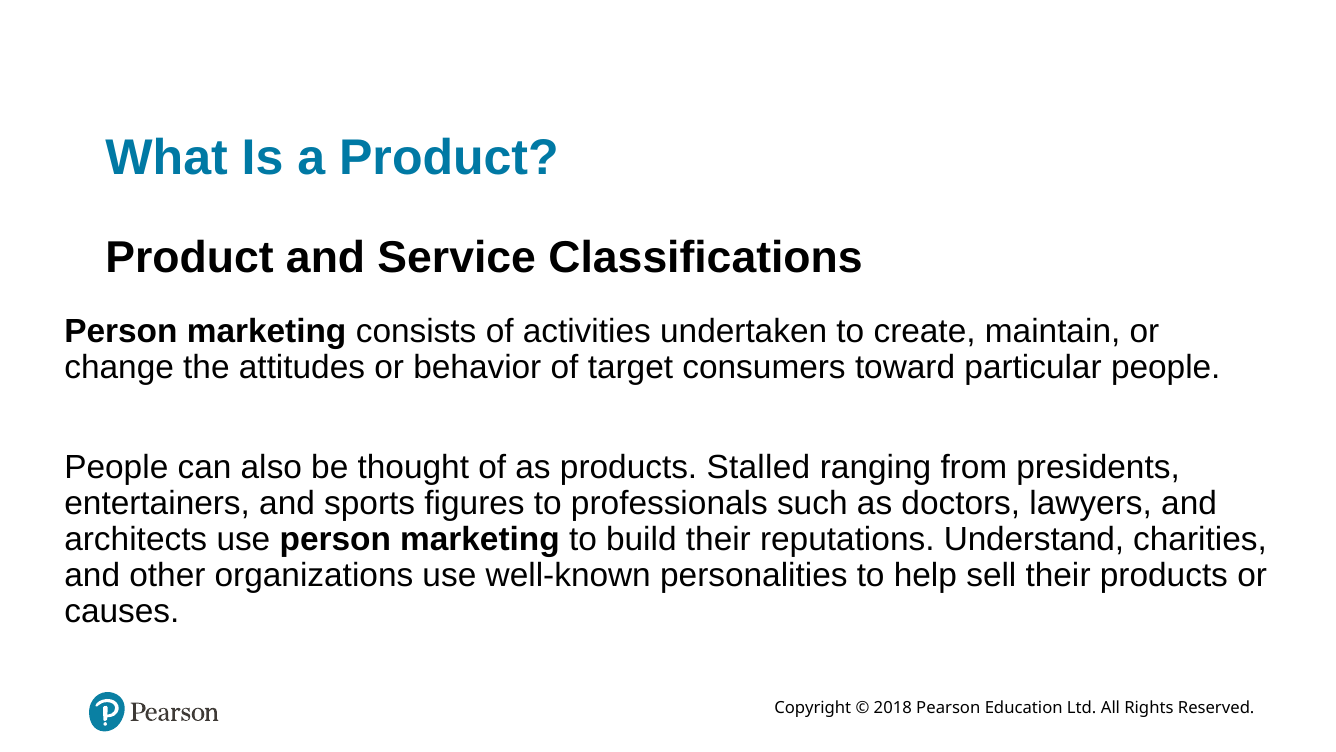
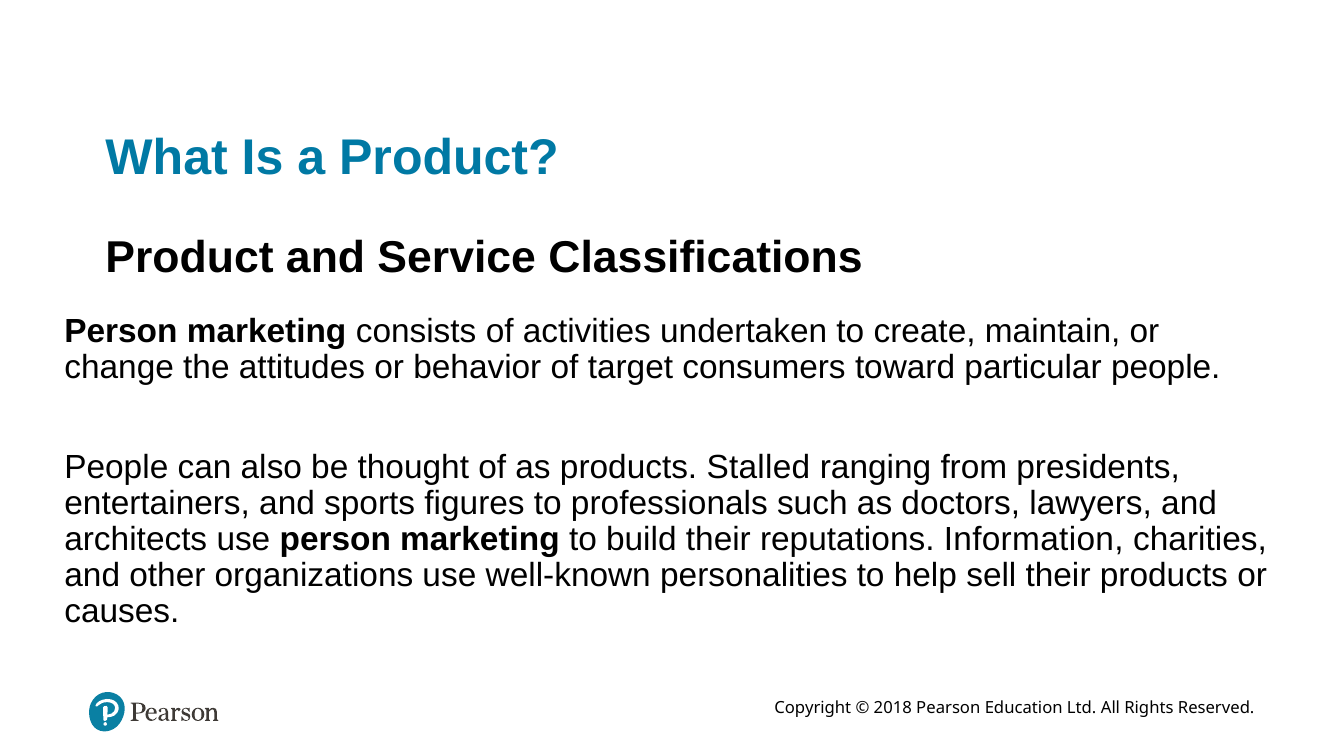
Understand: Understand -> Information (1034, 539)
